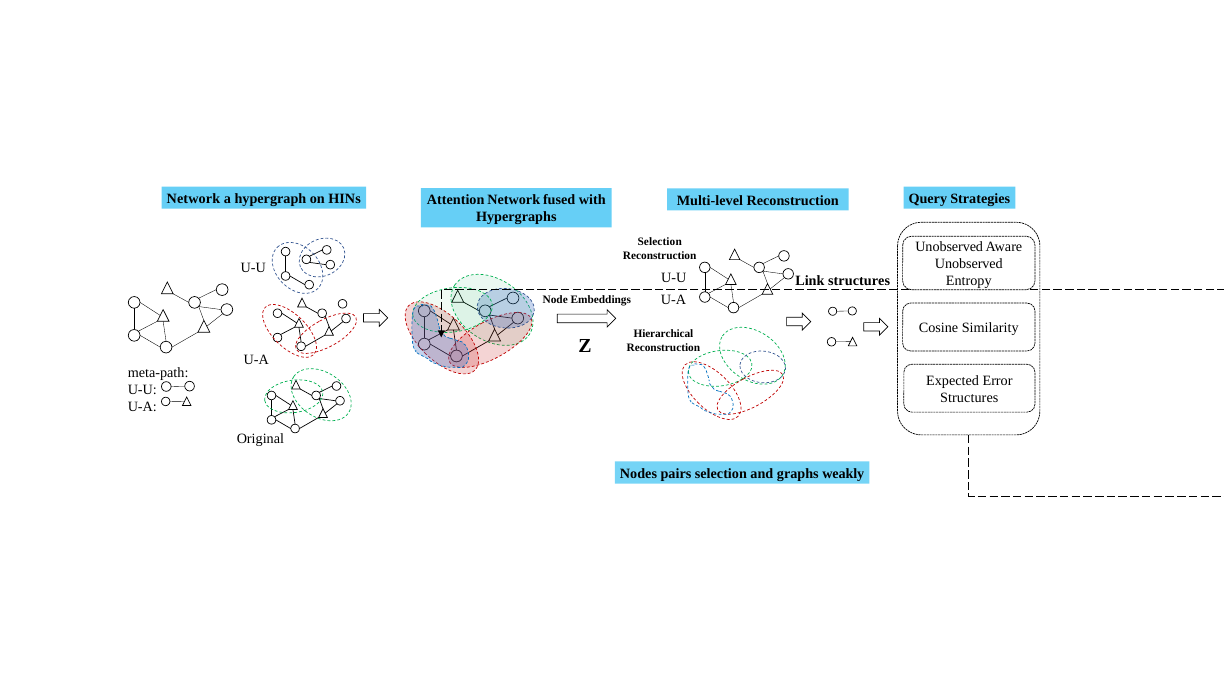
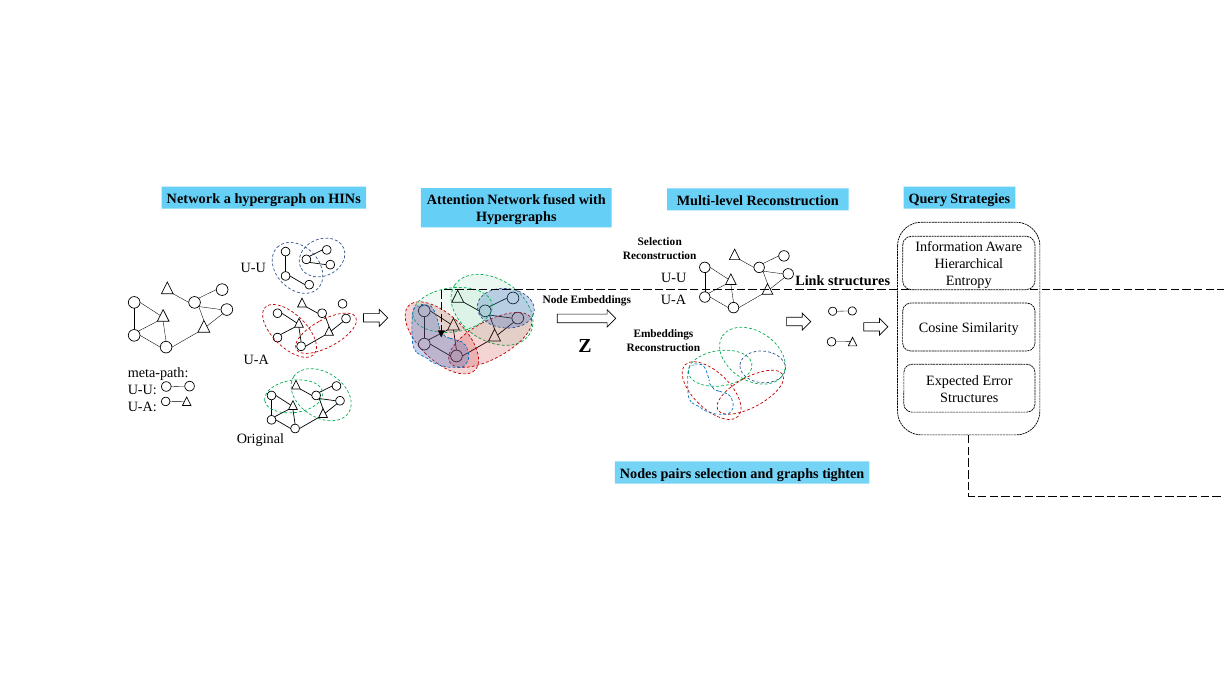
Unobserved: Unobserved -> Information (949, 247)
Unobserved: Unobserved -> Hierarchical (969, 264)
Hierarchical: Hierarchical -> Embeddings (663, 334)
weakly: weakly -> tighten (843, 473)
